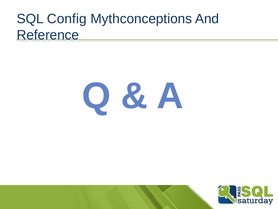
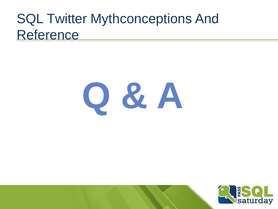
Config: Config -> Twitter (67, 19)
